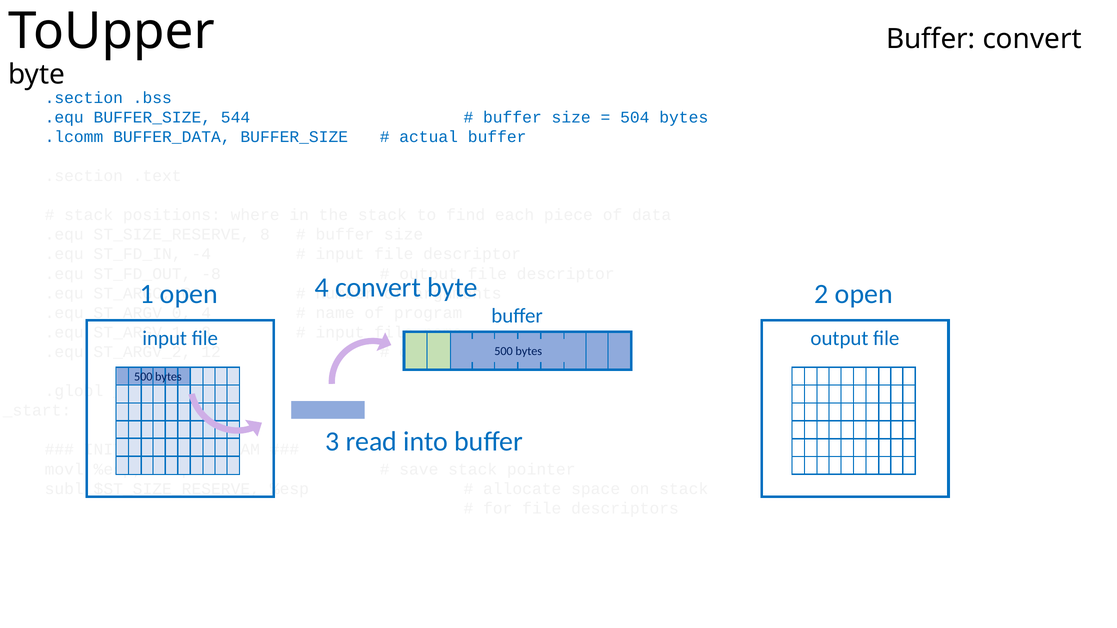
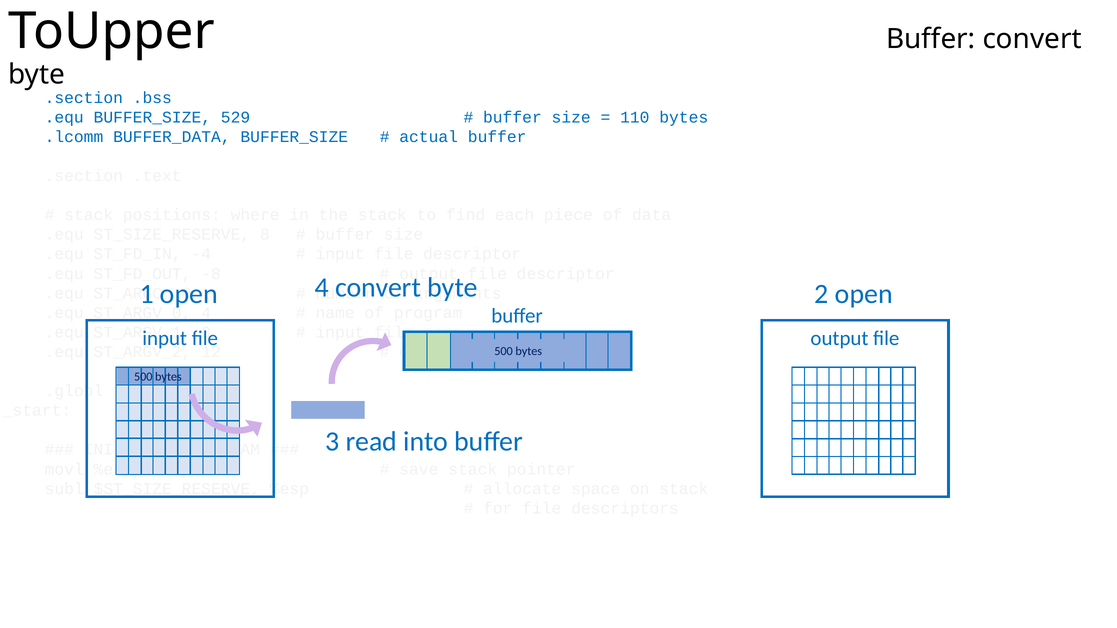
544: 544 -> 529 (236, 117)
504: 504 -> 110 (635, 117)
